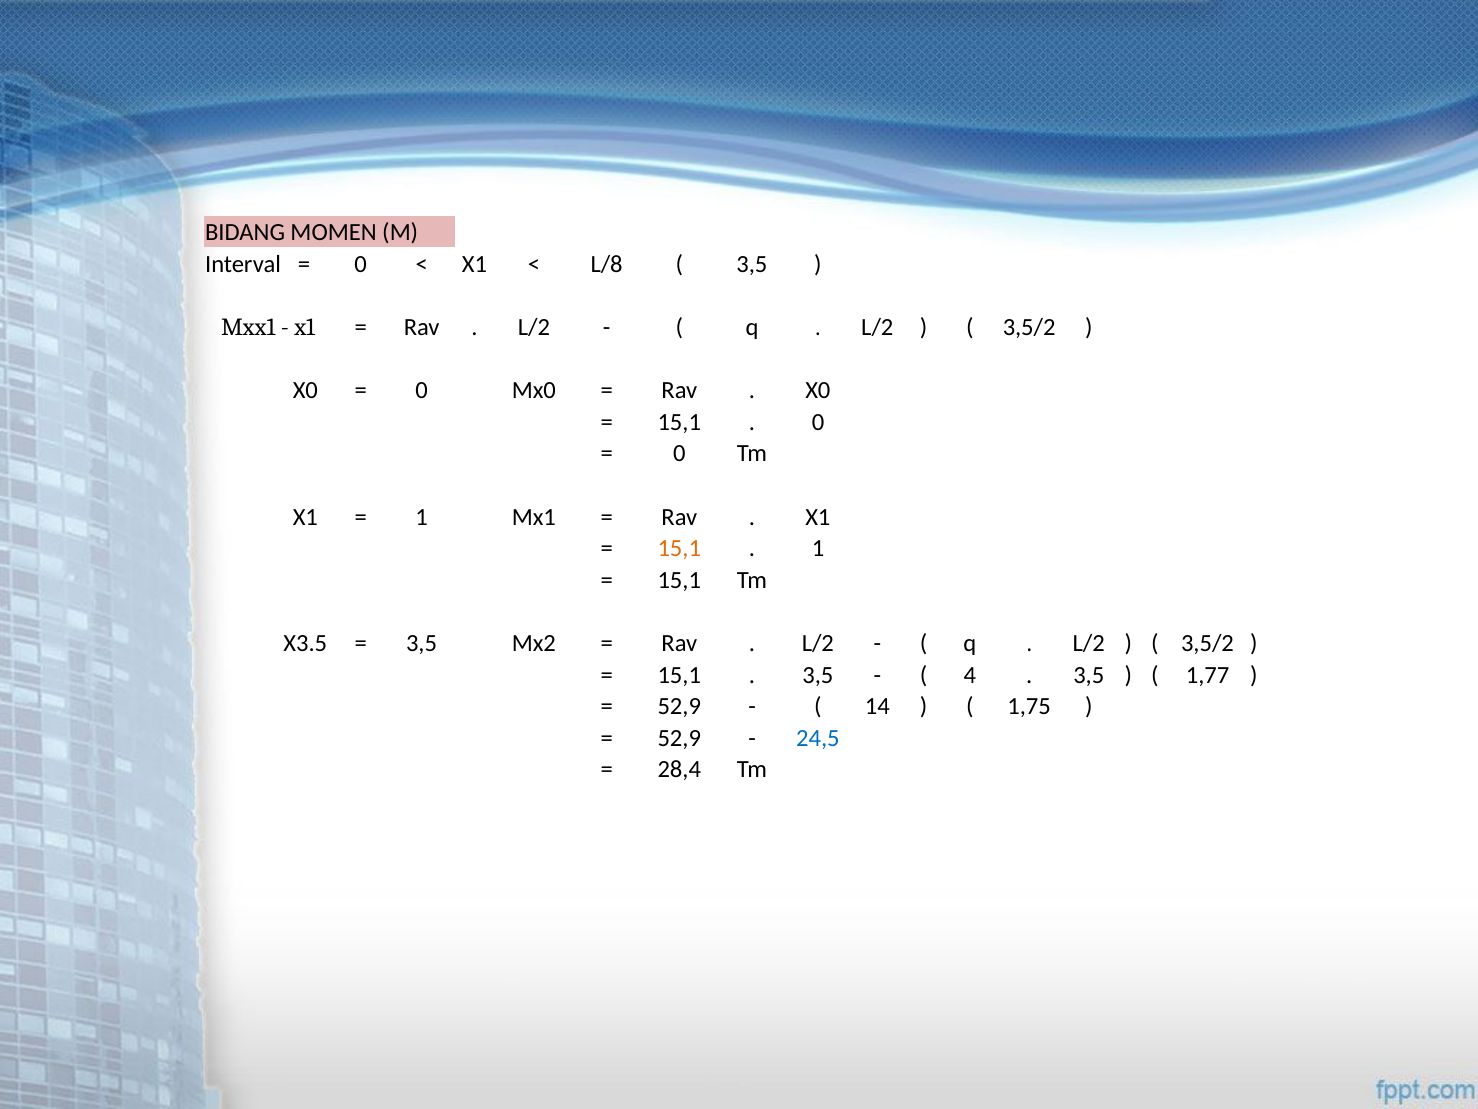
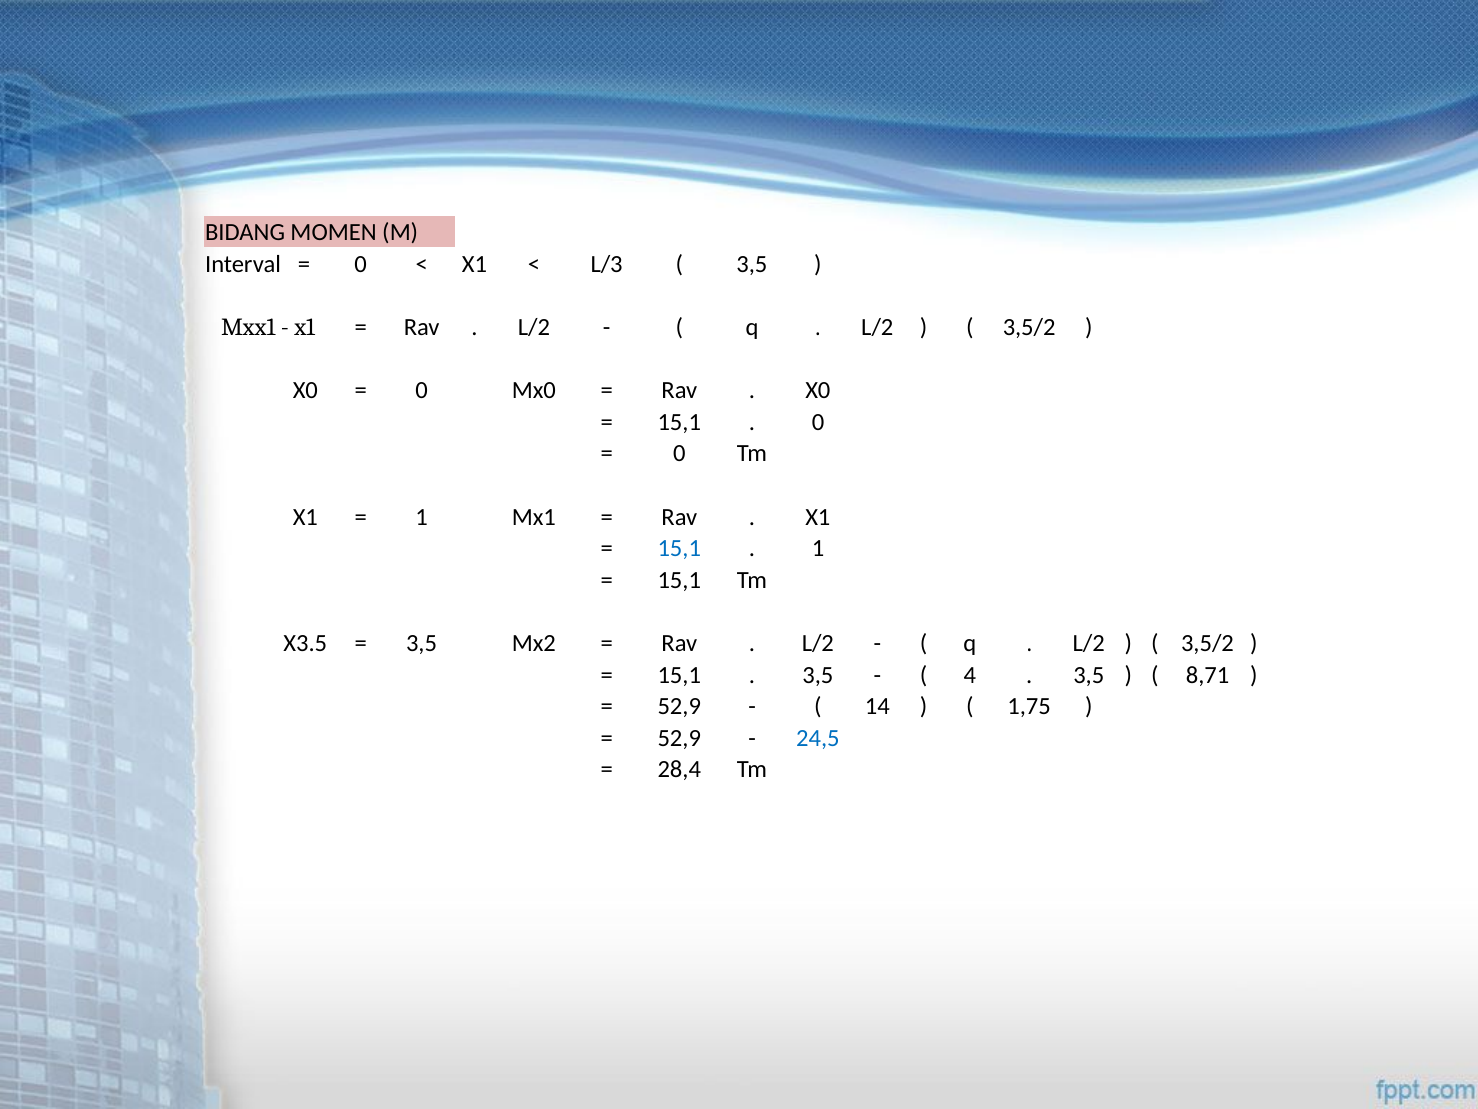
L/8: L/8 -> L/3 (607, 264)
15,1 colour: orange -> blue (679, 548)
1,77: 1,77 -> 8,71 (1208, 675)
